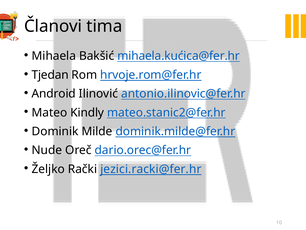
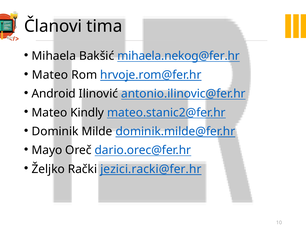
mihaela.kućica@fer.hr: mihaela.kućica@fer.hr -> mihaela.nekog@fer.hr (179, 56)
Tjedan: Tjedan -> Mateo (50, 75)
Nude: Nude -> Mayo (47, 150)
